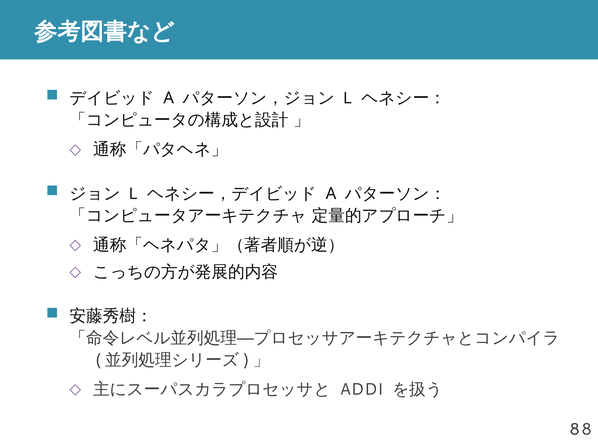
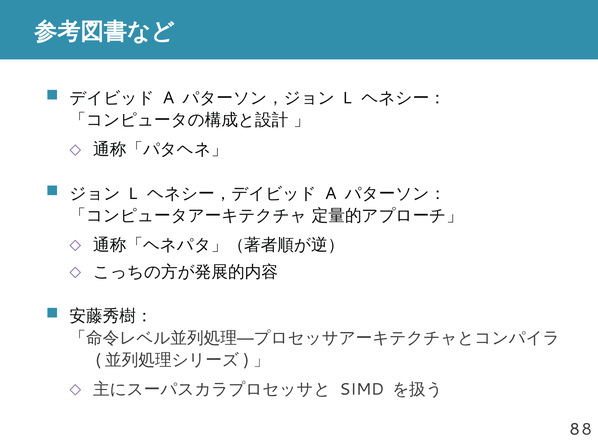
ADDI: ADDI -> SIMD (362, 390)
